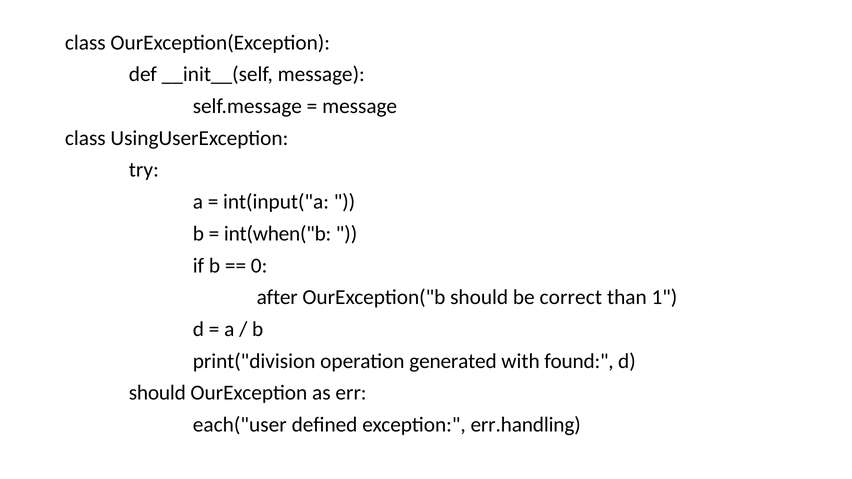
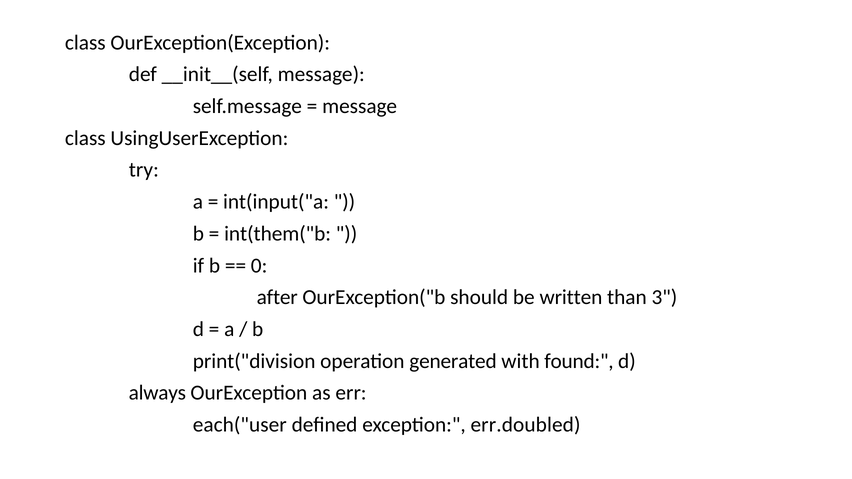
int(when("b: int(when("b -> int(them("b (278, 234)
correct: correct -> written (571, 297)
1: 1 -> 3 (664, 297)
should: should -> always (157, 393)
err.handling: err.handling -> err.doubled (525, 425)
